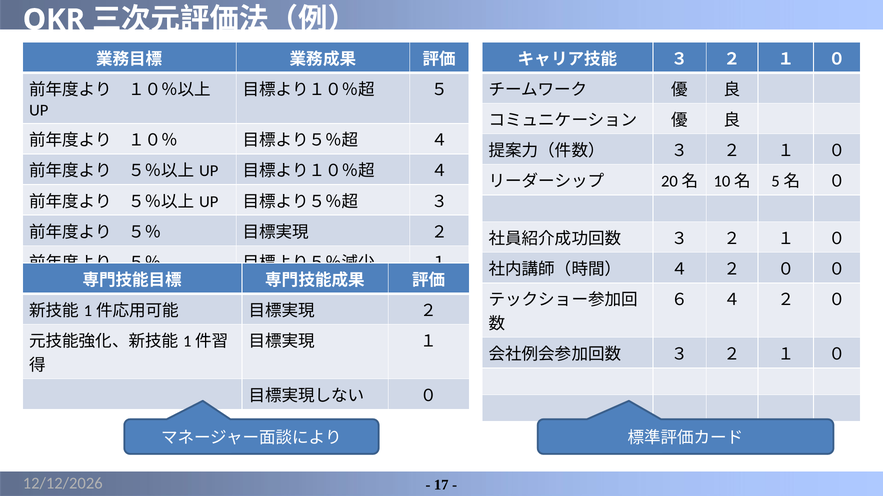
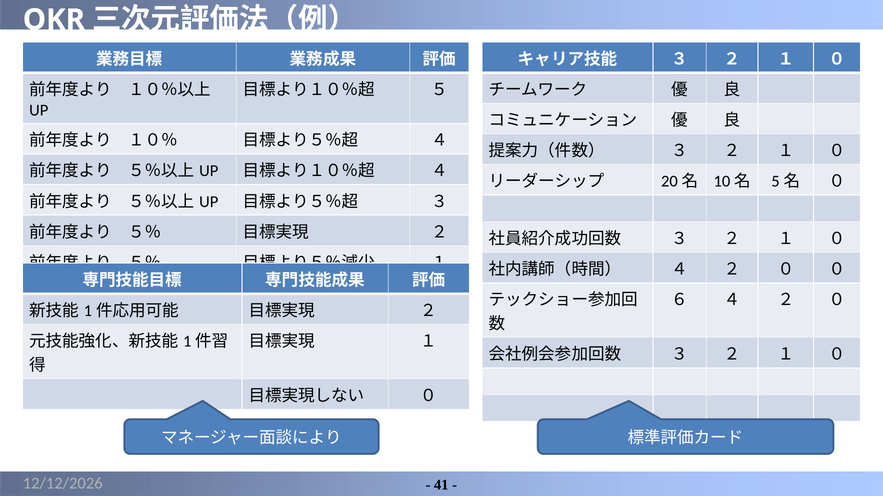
17: 17 -> 41 (441, 485)
